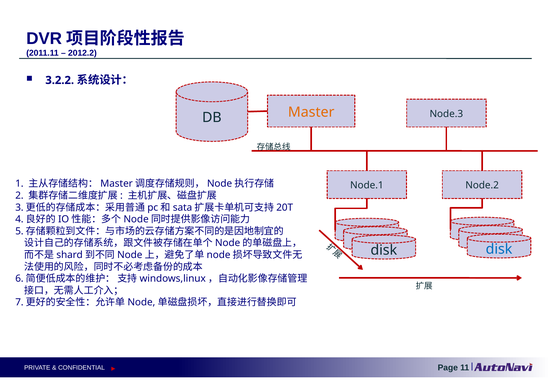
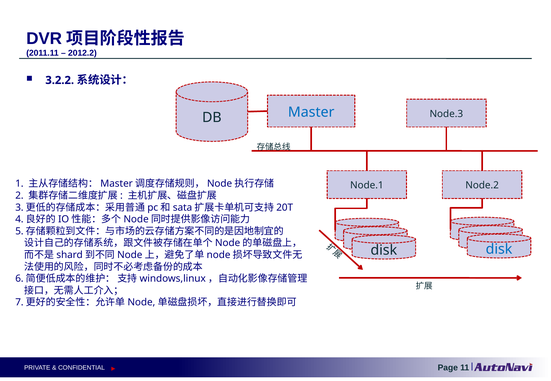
Master colour: orange -> blue (311, 112)
